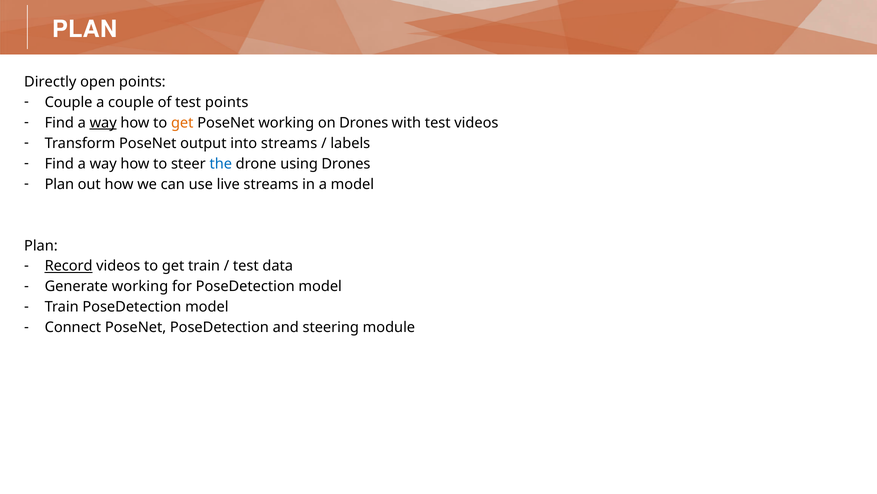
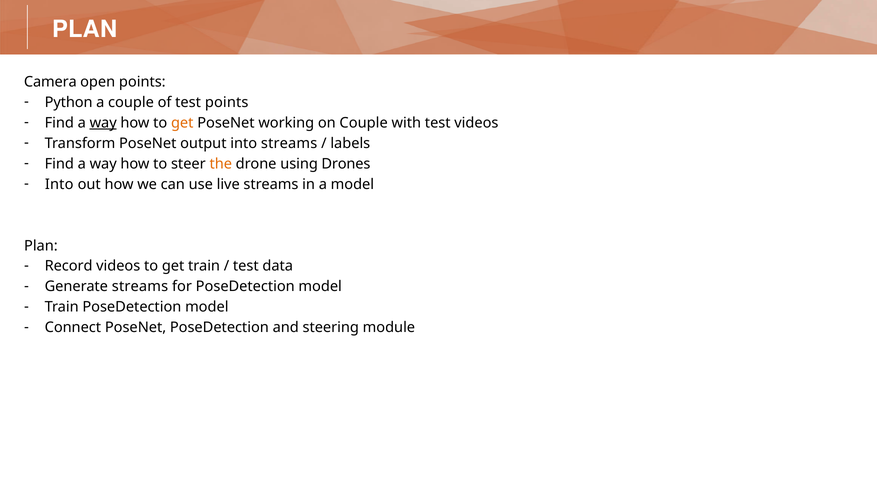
Directly: Directly -> Camera (50, 82)
Couple: Couple -> Python (69, 102)
on Drones: Drones -> Couple (364, 123)
the colour: blue -> orange (221, 164)
Plan: Plan -> Into (59, 184)
Record underline: present -> none (69, 266)
Generate working: working -> streams (140, 286)
